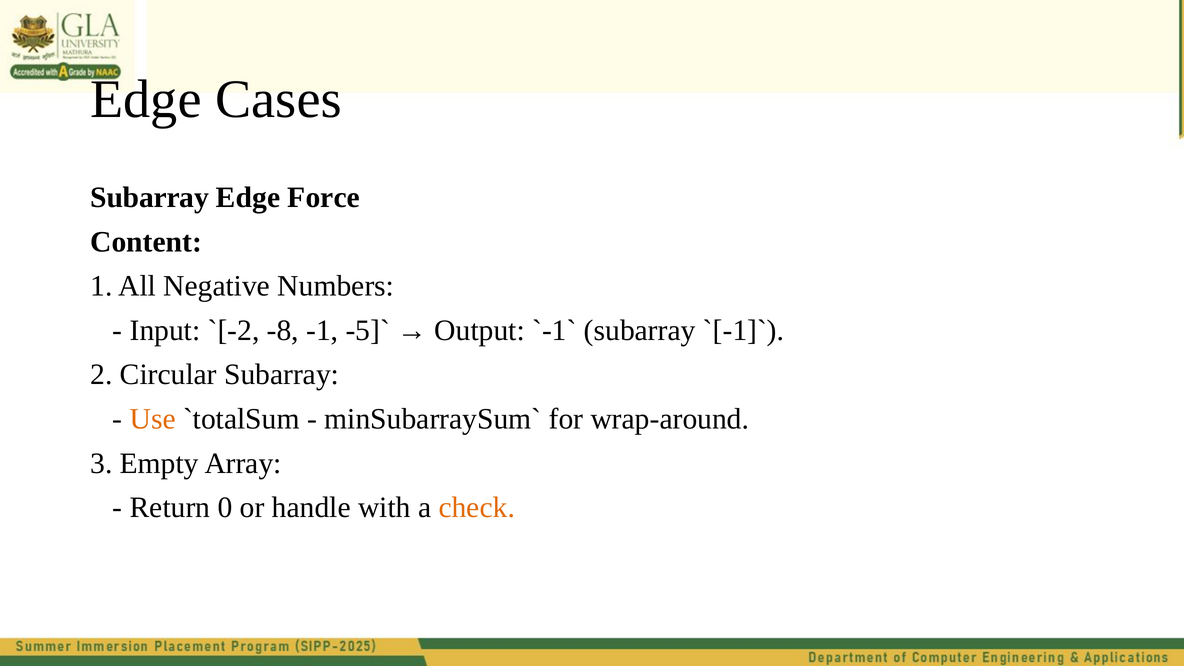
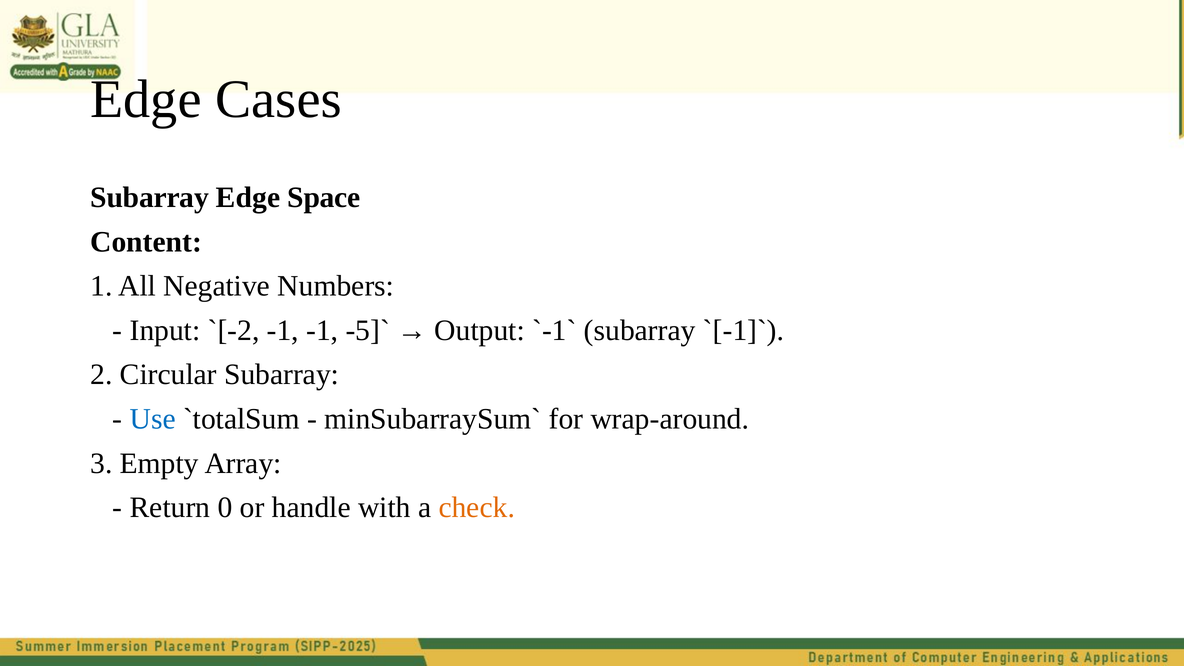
Force: Force -> Space (324, 198)
-8: -8 -> -1 (283, 330)
Use colour: orange -> blue (153, 419)
